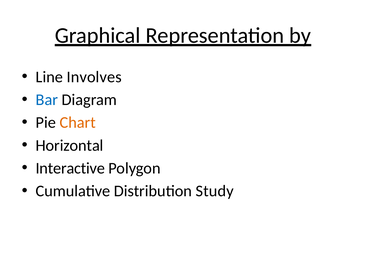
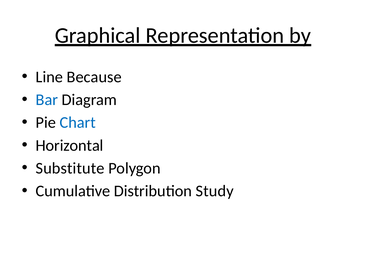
Involves: Involves -> Because (94, 77)
Chart colour: orange -> blue (78, 122)
Interactive: Interactive -> Substitute (70, 168)
